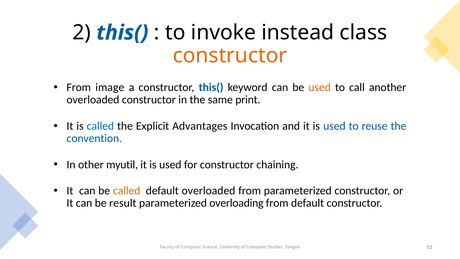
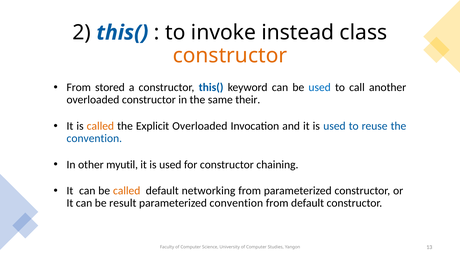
image: image -> stored (110, 87)
used colour: orange -> blue (320, 87)
print: print -> their (248, 100)
called colour: blue -> orange (100, 126)
Explicit Advantages: Advantages -> Overloaded (200, 126)
default overloaded: overloaded -> networking (209, 191)
parameterized overloading: overloading -> convention (236, 203)
